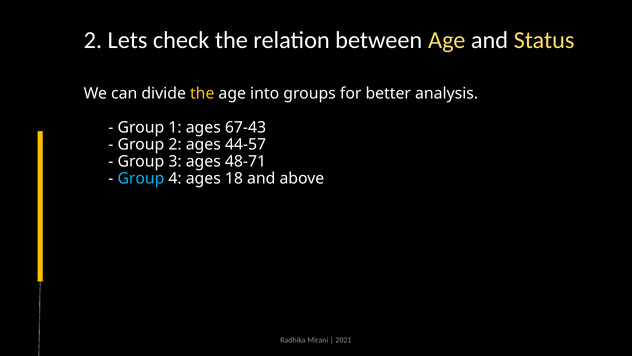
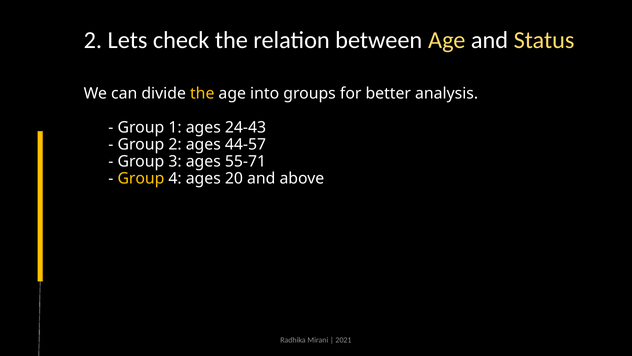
67-43: 67-43 -> 24-43 (246, 127)
48-71: 48-71 -> 55-71 (246, 161)
Group colour: light blue -> yellow (141, 179)
18: 18 -> 20 (234, 179)
